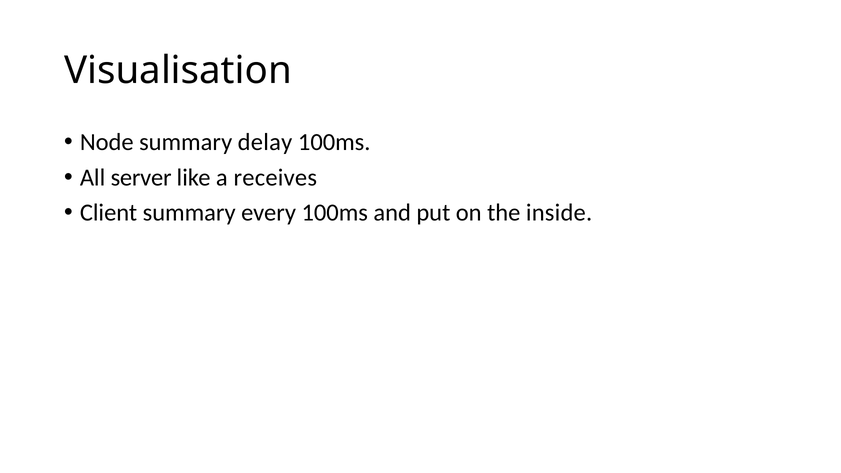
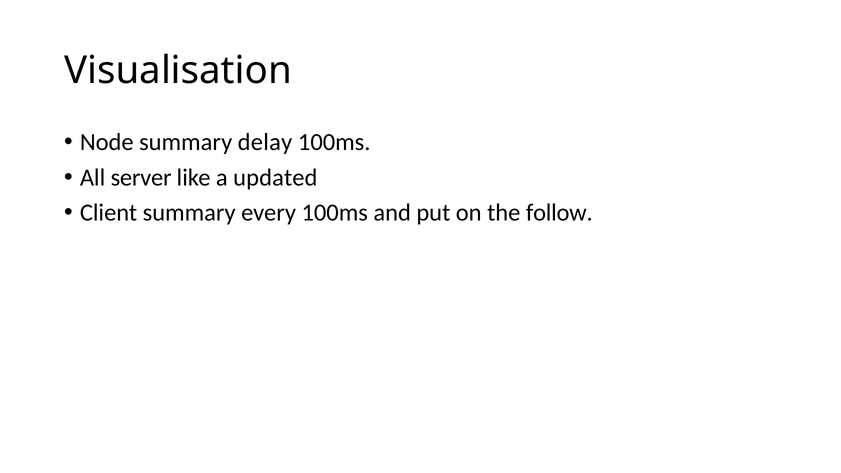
receives: receives -> updated (275, 177)
inside: inside -> follow (559, 213)
